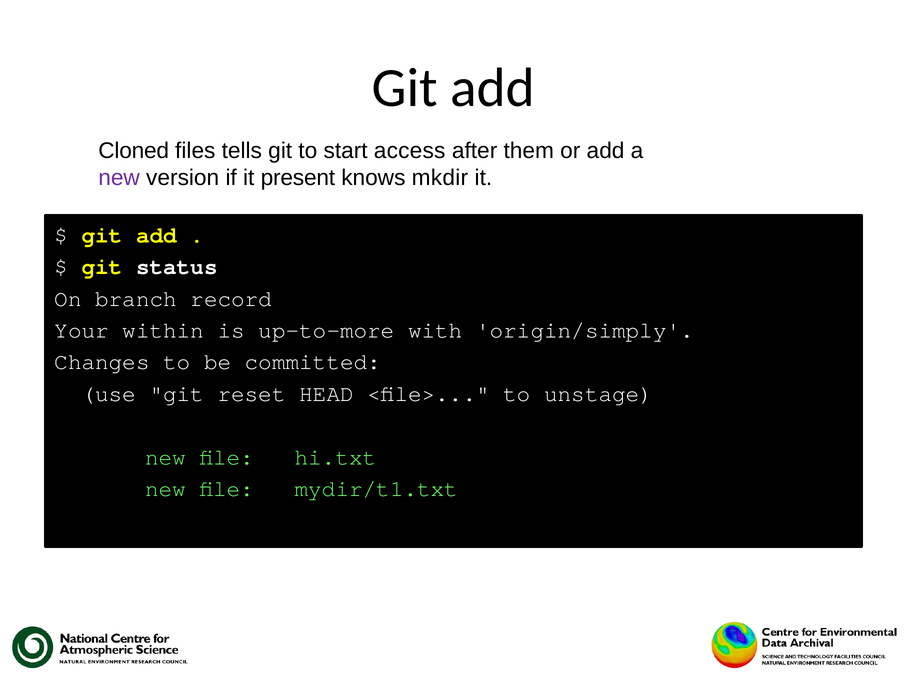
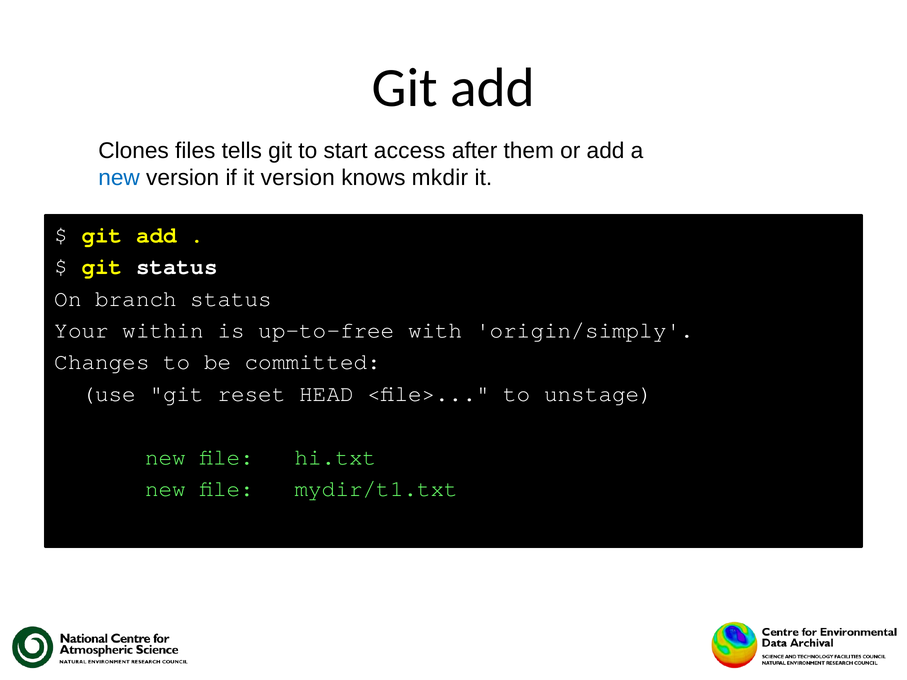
Cloned: Cloned -> Clones (134, 151)
new colour: purple -> blue (119, 178)
it present: present -> version (298, 178)
branch record: record -> status (231, 299)
up-to-more: up-to-more -> up-to-free (327, 330)
